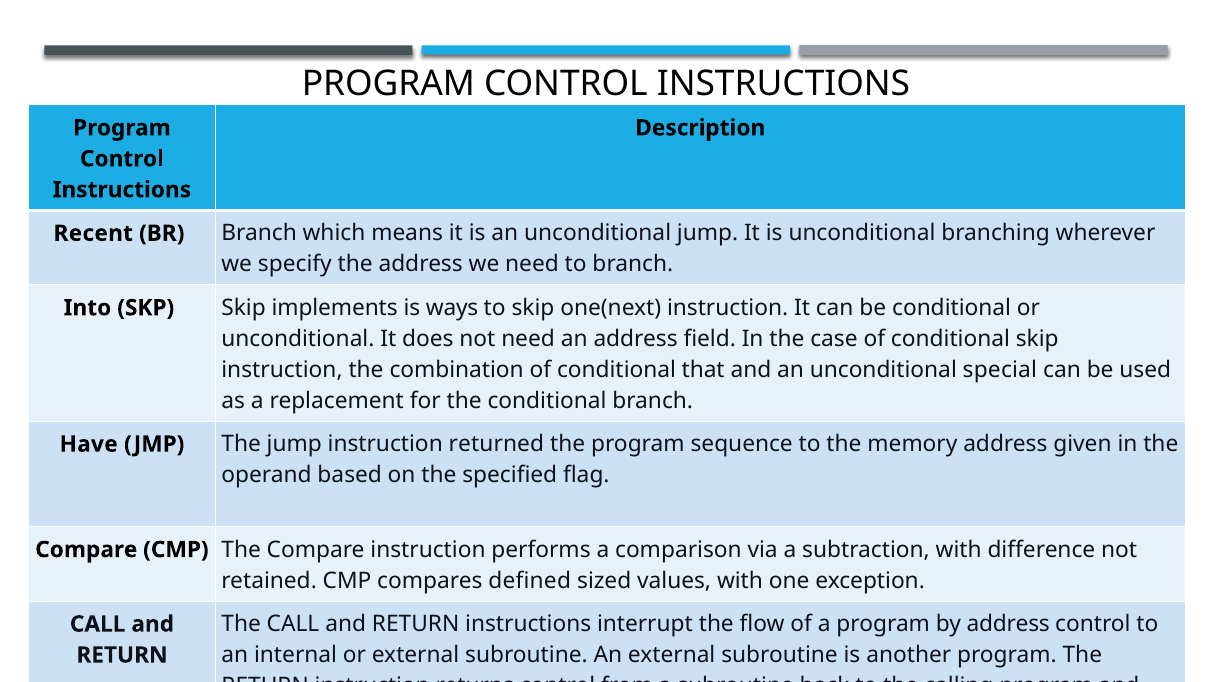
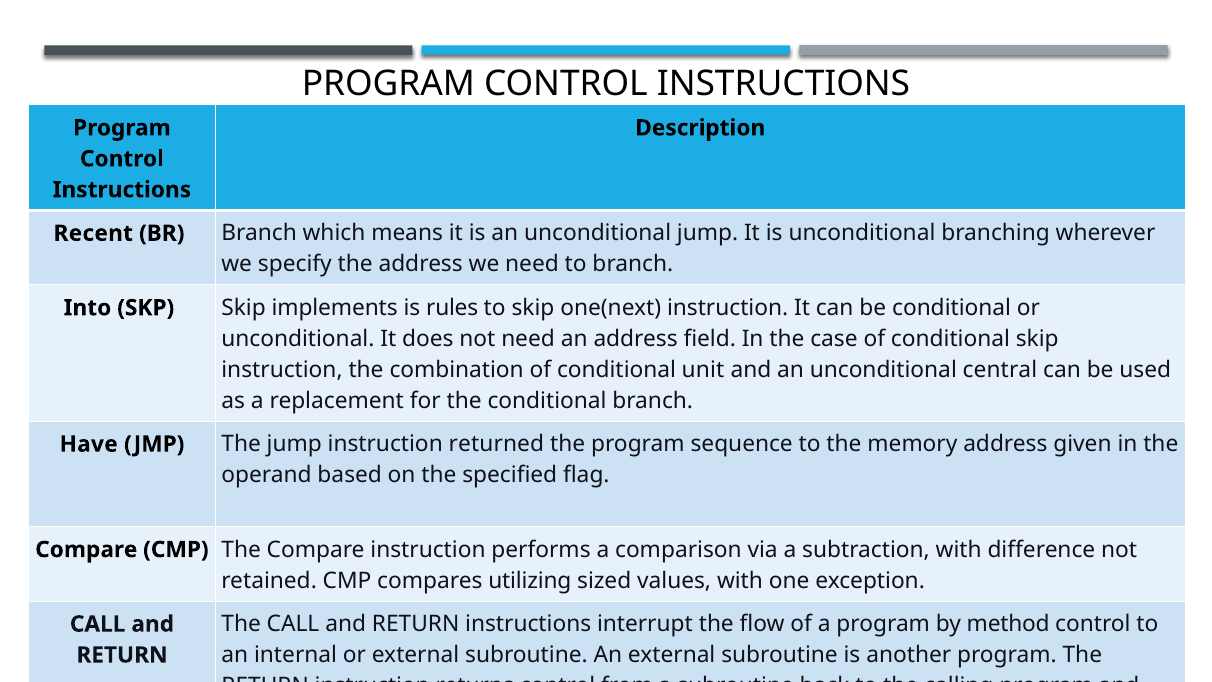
ways: ways -> rules (452, 308)
that: that -> unit (703, 370)
special: special -> central (1000, 370)
defined: defined -> utilizing (530, 580)
by address: address -> method (1008, 624)
